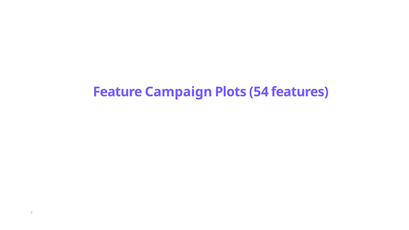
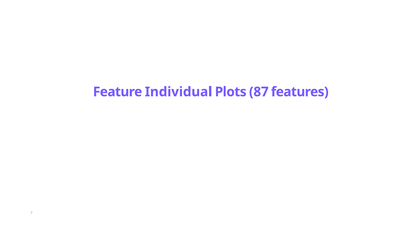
Campaign: Campaign -> Individual (179, 92)
54: 54 -> 87 (259, 92)
